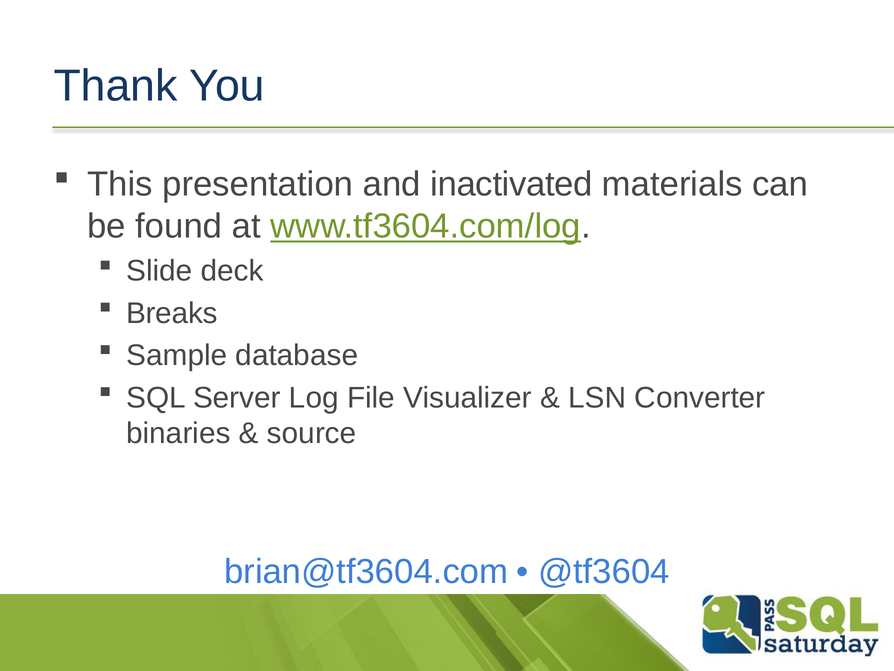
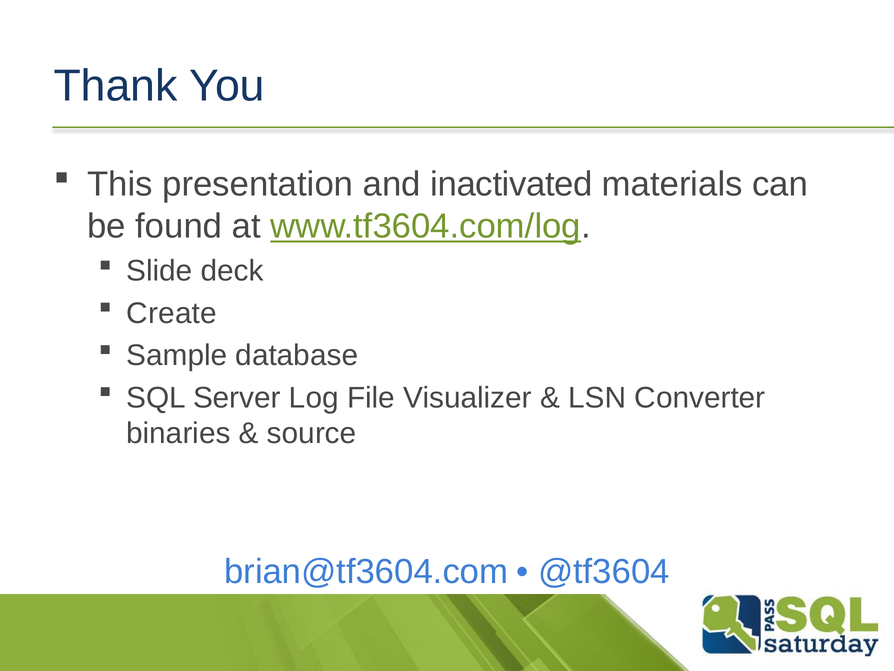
Breaks: Breaks -> Create (172, 313)
